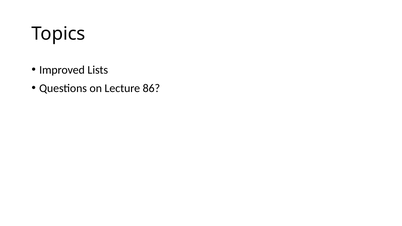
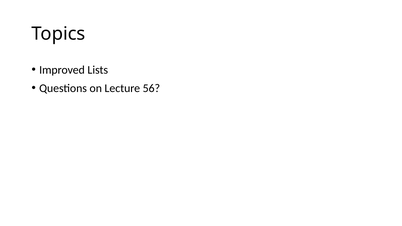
86: 86 -> 56 (151, 88)
